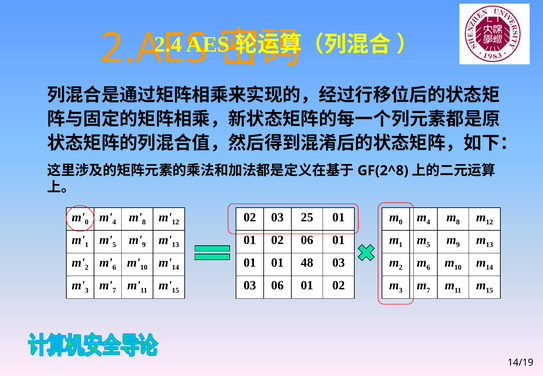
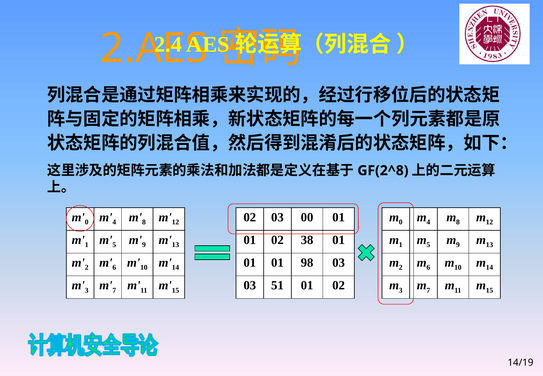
25: 25 -> 00 (307, 217)
02 06: 06 -> 38 (307, 240)
48: 48 -> 98 (307, 263)
03 06: 06 -> 51 (277, 285)
